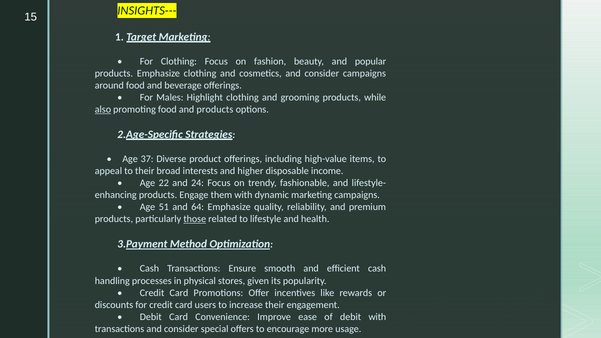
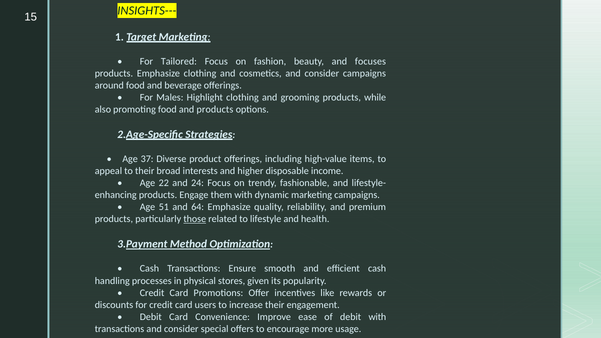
For Clothing: Clothing -> Tailored (179, 61)
popular: popular -> focuses (370, 61)
also underline: present -> none (103, 110)
